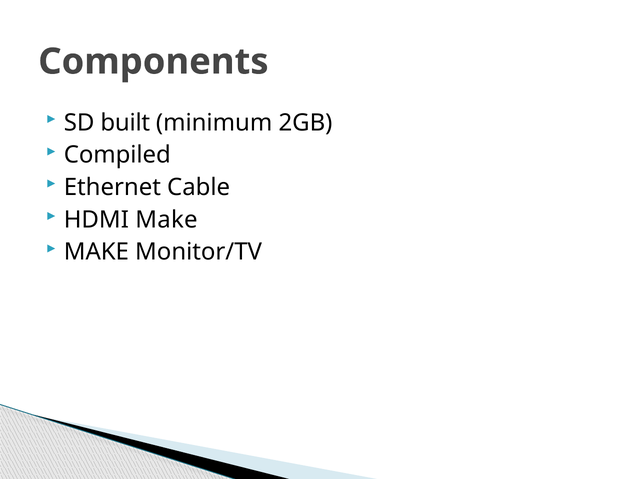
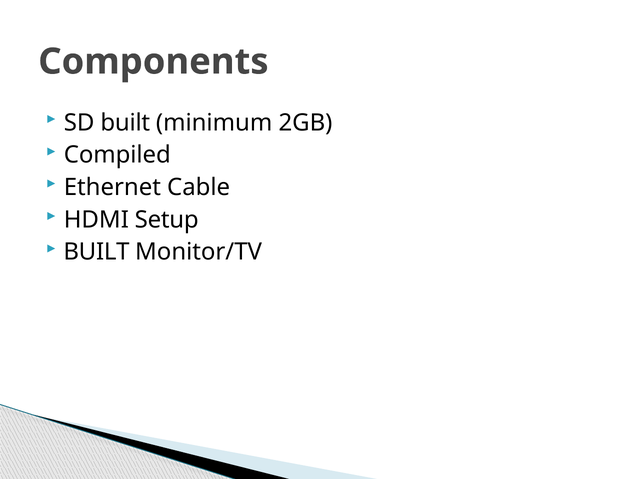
HDMI Make: Make -> Setup (167, 220)
MAKE: MAKE -> BUILT (96, 252)
